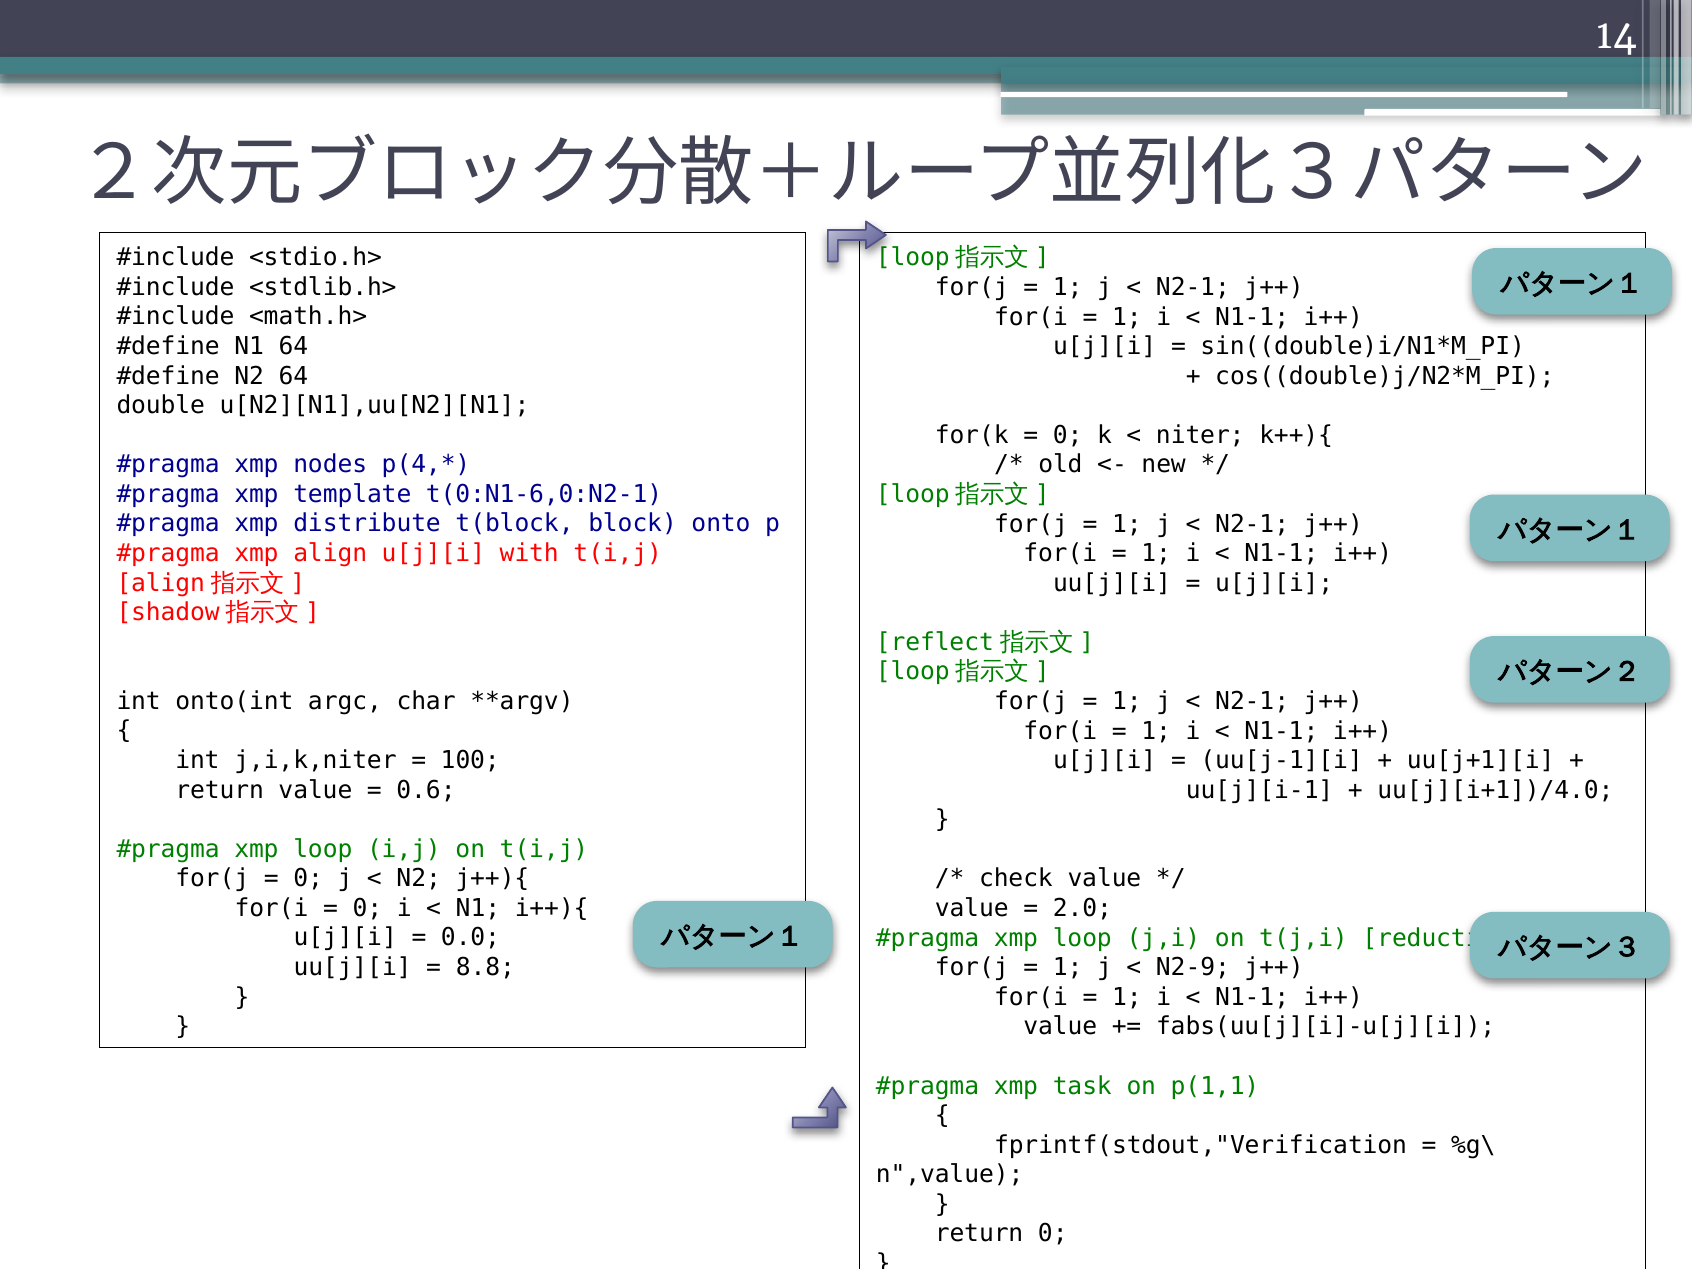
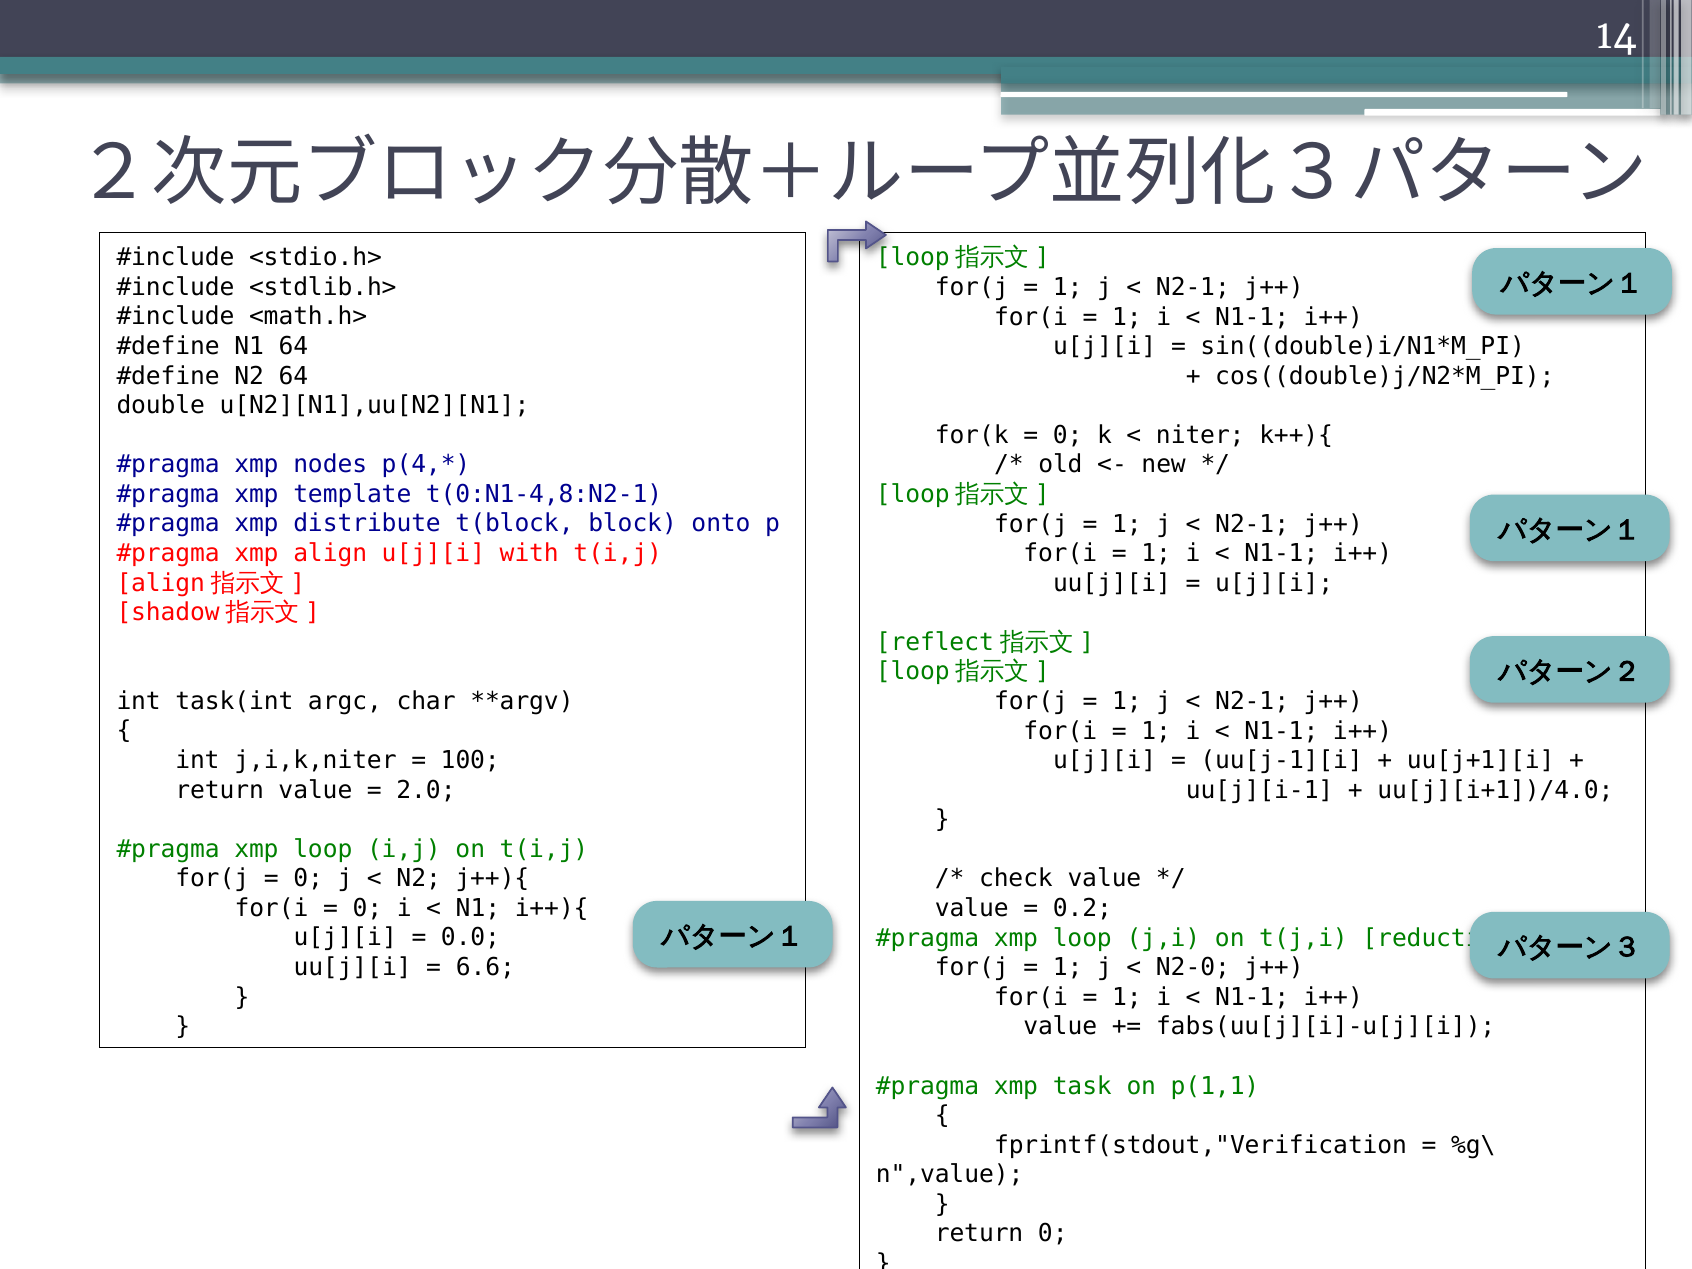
t(0:N1-6,0:N2-1: t(0:N1-6,0:N2-1 -> t(0:N1-4,8:N2-1 (544, 494)
onto(int: onto(int -> task(int (234, 701)
0.6: 0.6 -> 2.0 (426, 790)
2.0: 2.0 -> 0.2 (1082, 908)
8.8: 8.8 -> 6.6 (485, 967)
N2-9: N2-9 -> N2-0 (1193, 968)
